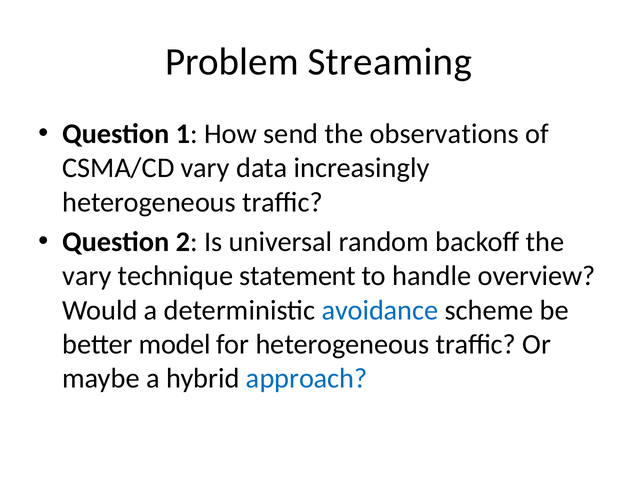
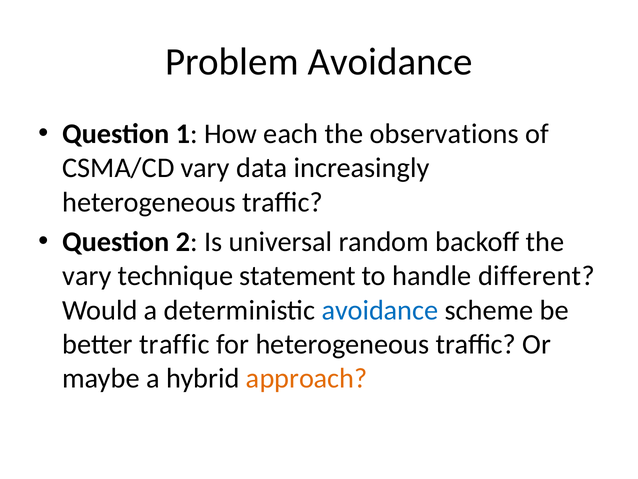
Problem Streaming: Streaming -> Avoidance (390, 62)
send: send -> each (291, 134)
overview: overview -> different (536, 276)
better model: model -> traffic (174, 344)
approach colour: blue -> orange (307, 378)
